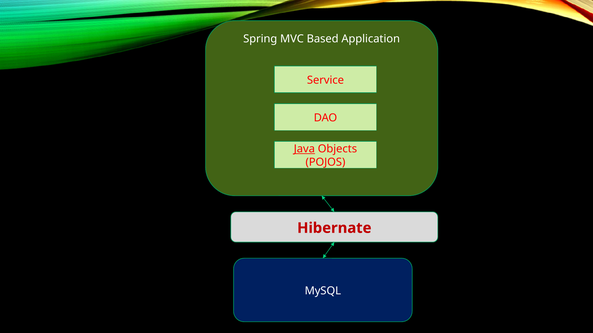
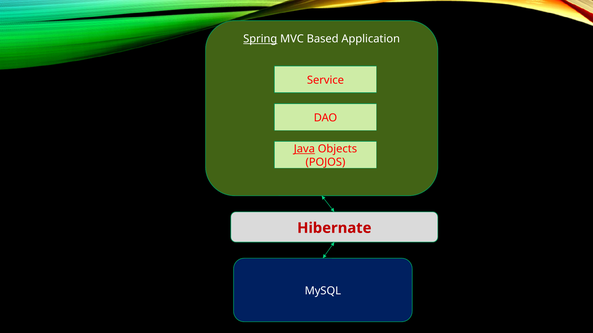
Spring underline: none -> present (260, 39)
